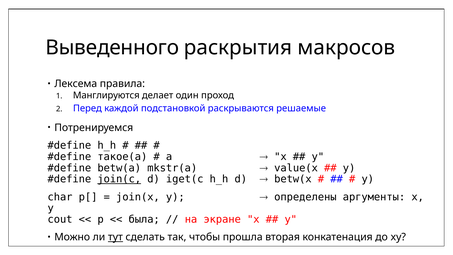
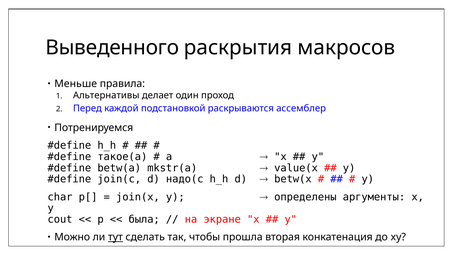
Лексема: Лексема -> Меньше (76, 84)
Манглируются: Манглируются -> Альтернативы (106, 95)
решаемые: решаемые -> ассемблер (301, 108)
join(c underline: present -> none (119, 179)
iget(c: iget(c -> надо(c (185, 179)
